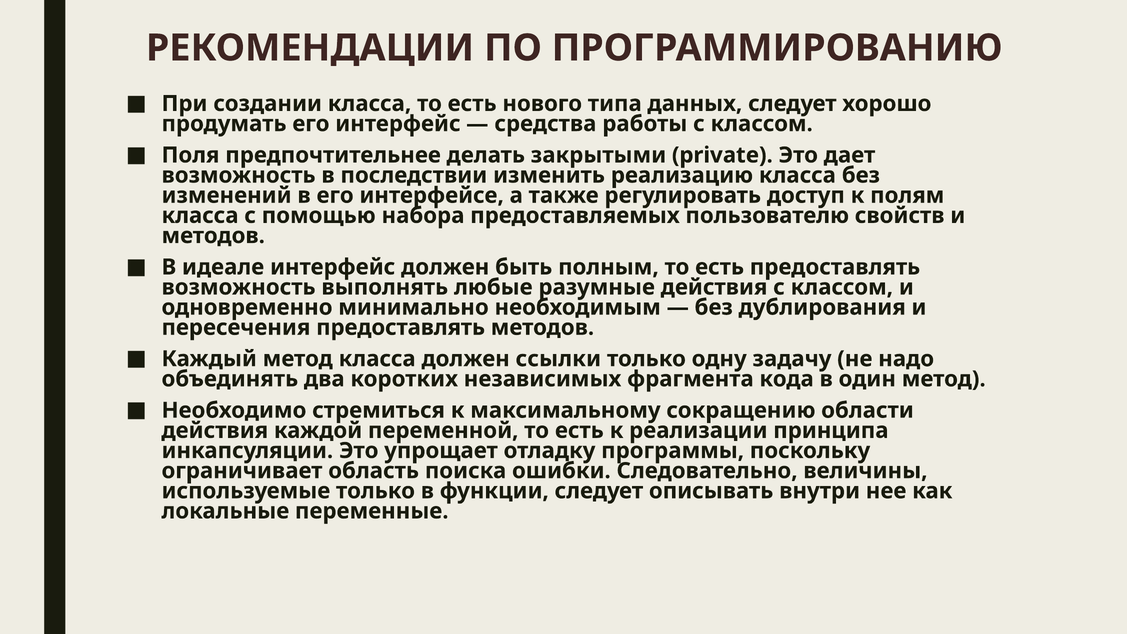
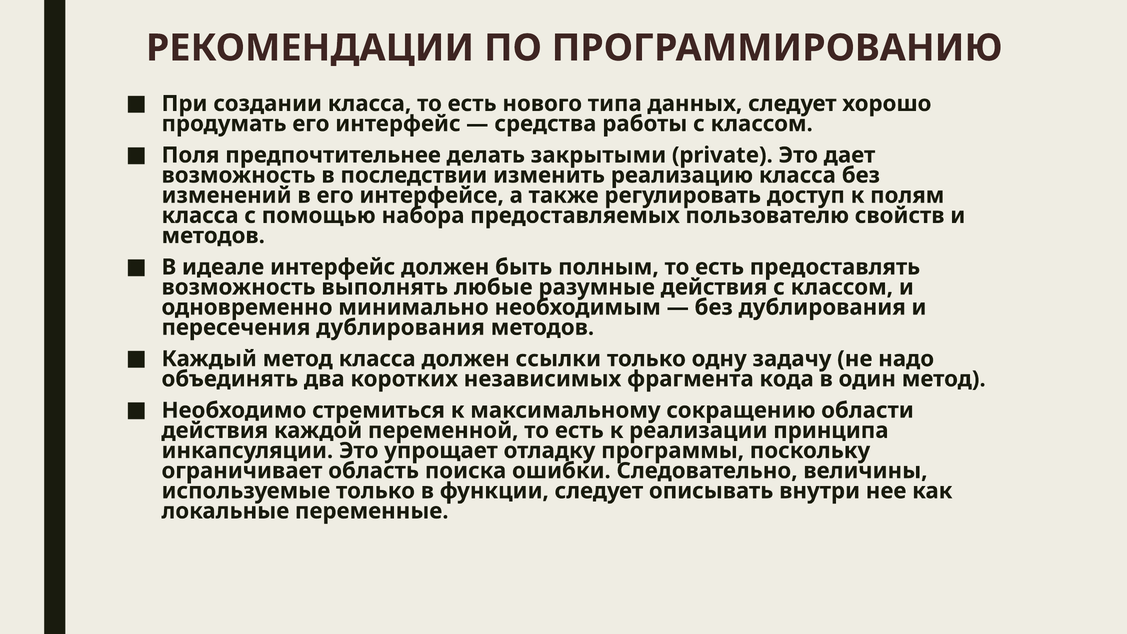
пересечения предоставлять: предоставлять -> дублирования (400, 327)
